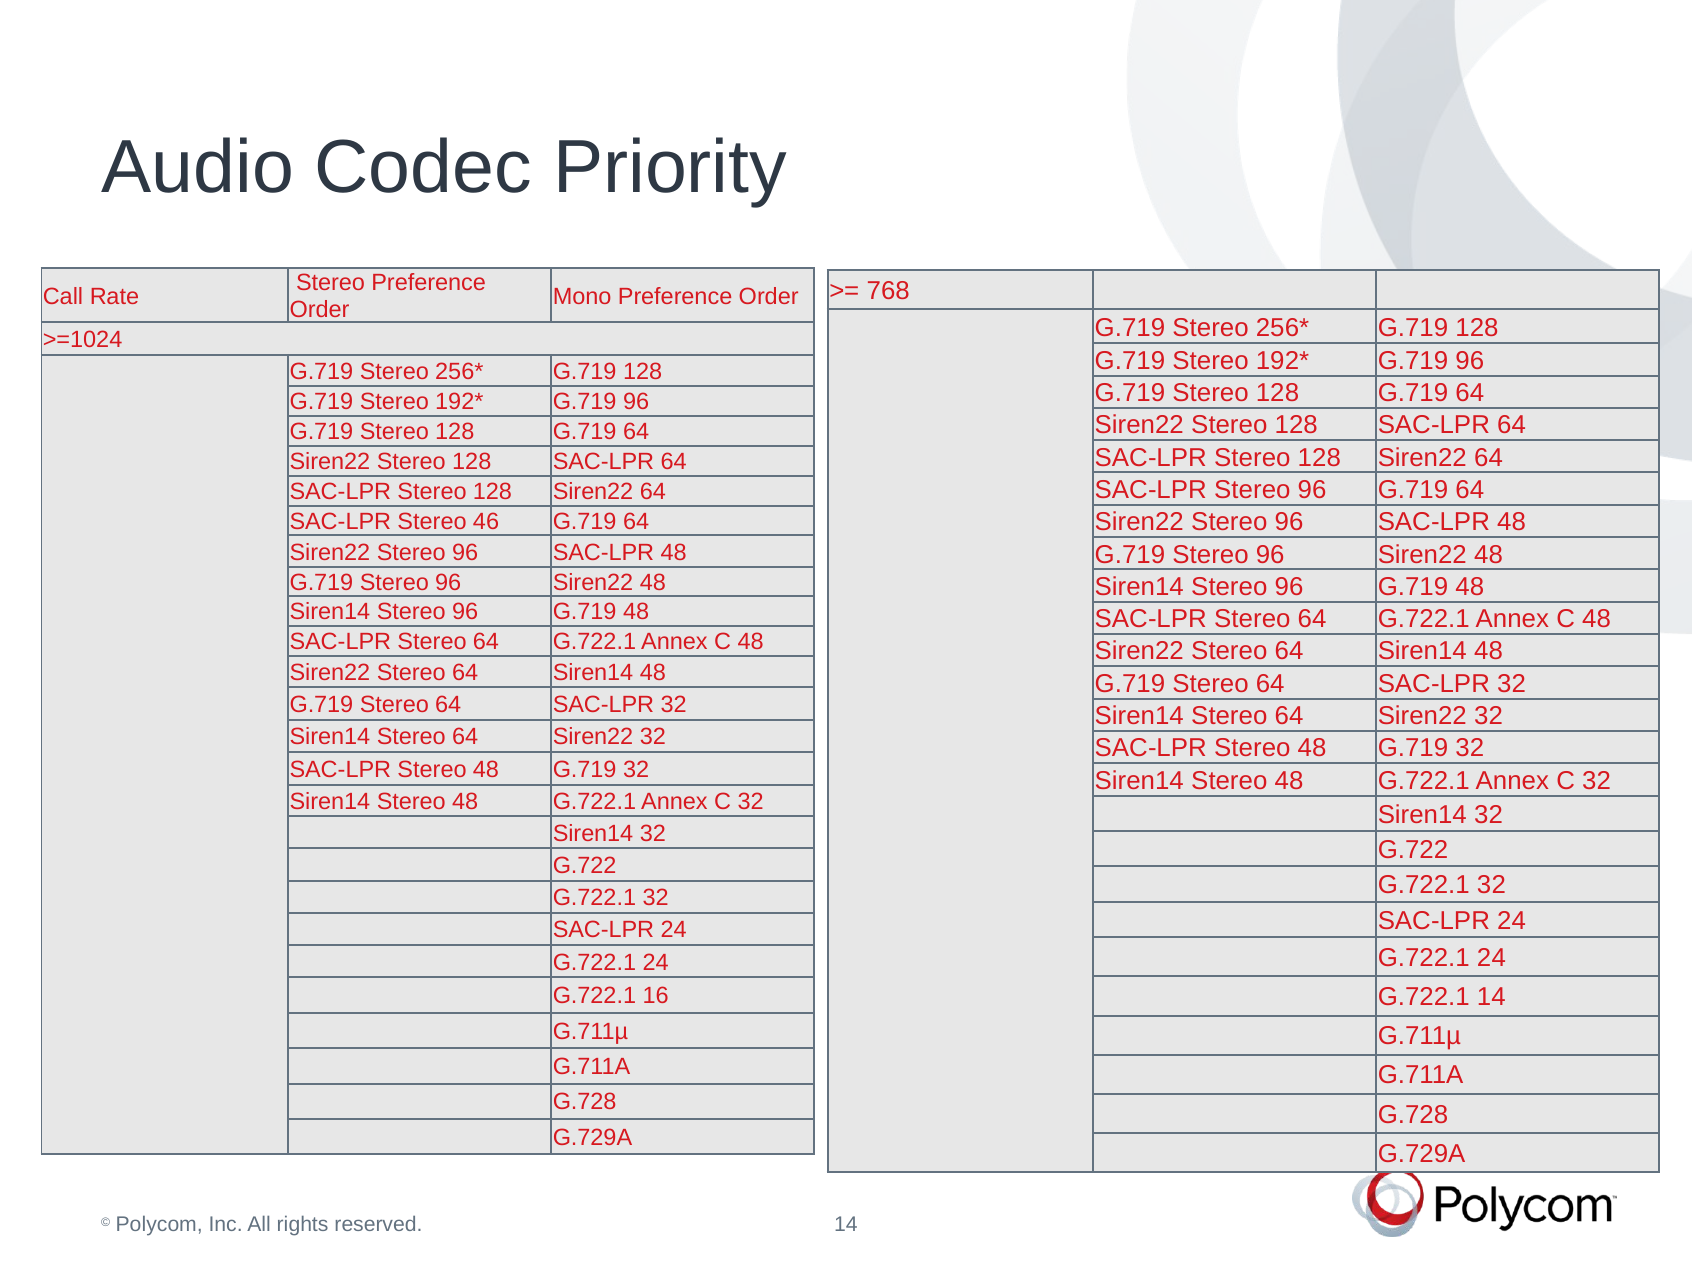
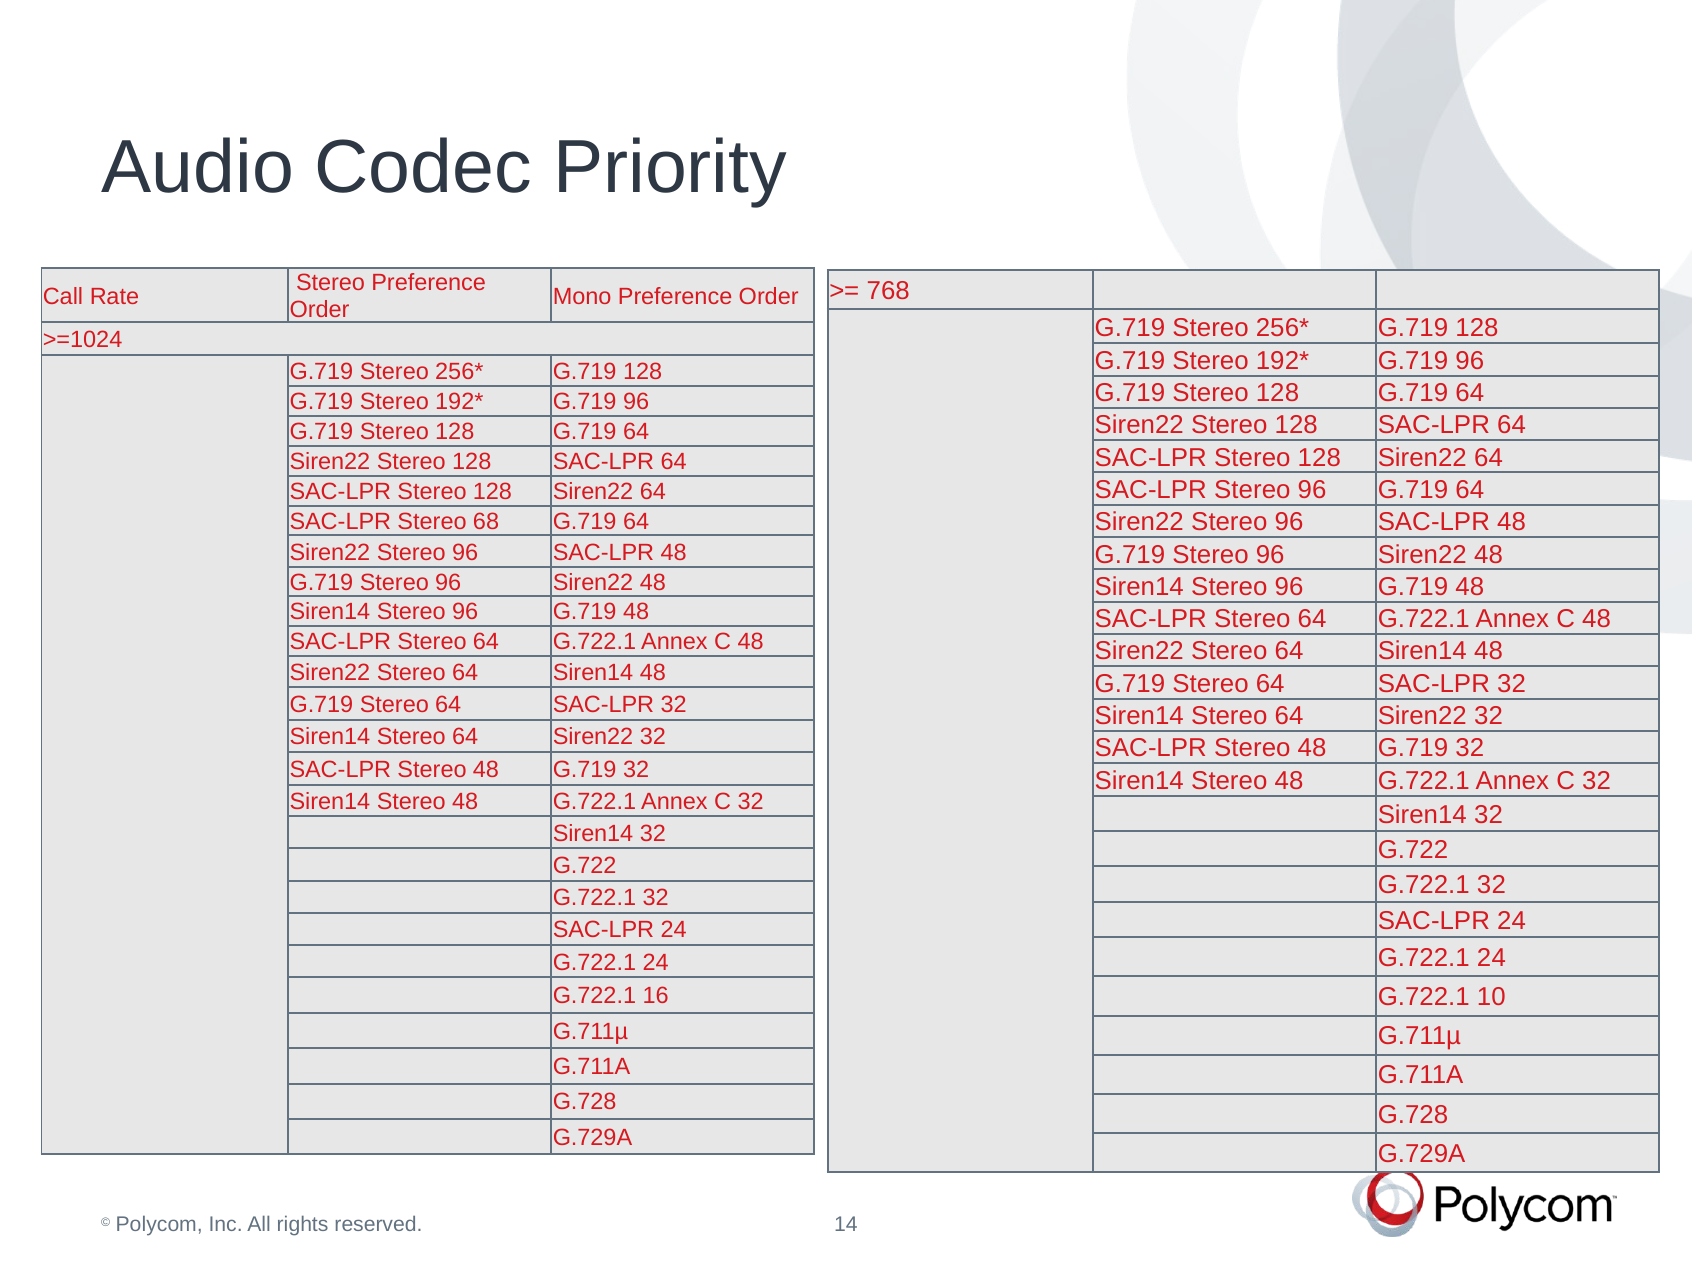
46: 46 -> 68 (486, 522)
G.722.1 14: 14 -> 10 (1491, 997)
